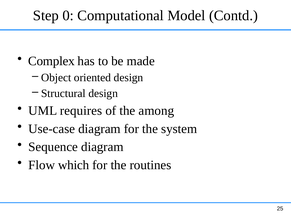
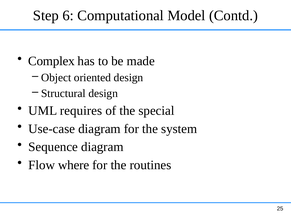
0: 0 -> 6 (68, 16)
among: among -> special (156, 111)
which: which -> where (74, 165)
